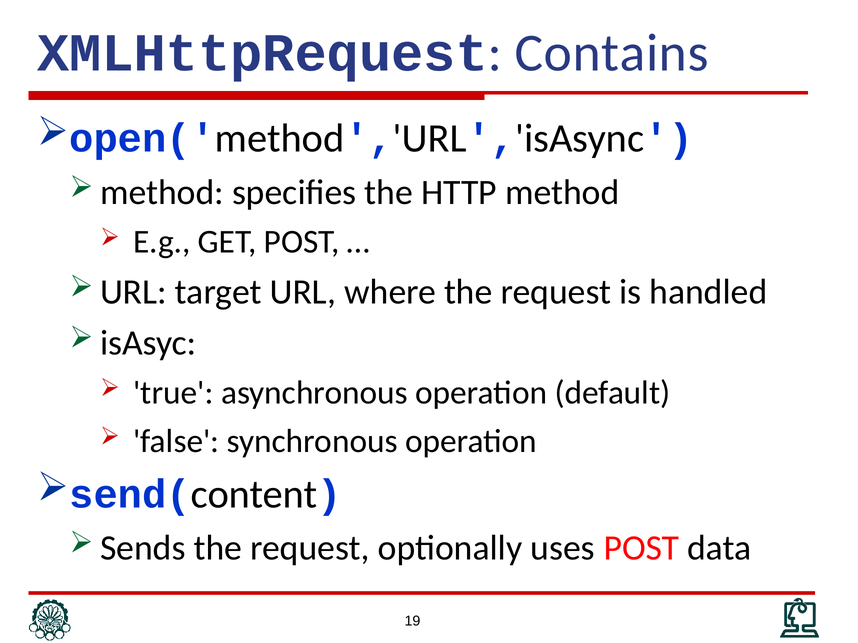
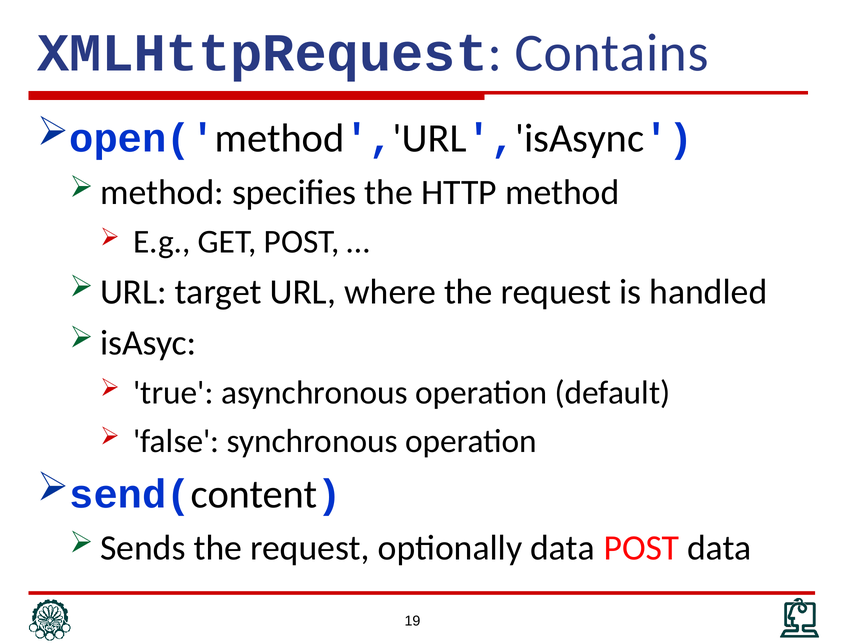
optionally uses: uses -> data (563, 548)
